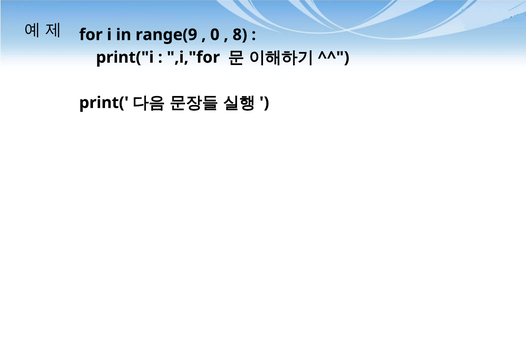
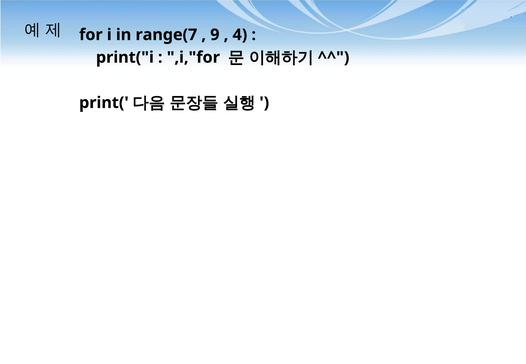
range(9: range(9 -> range(7 (166, 35)
0: 0 -> 9 (215, 35)
8: 8 -> 4 (240, 35)
